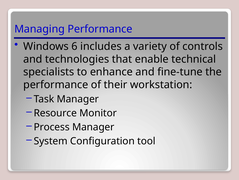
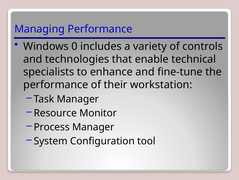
6: 6 -> 0 (74, 46)
